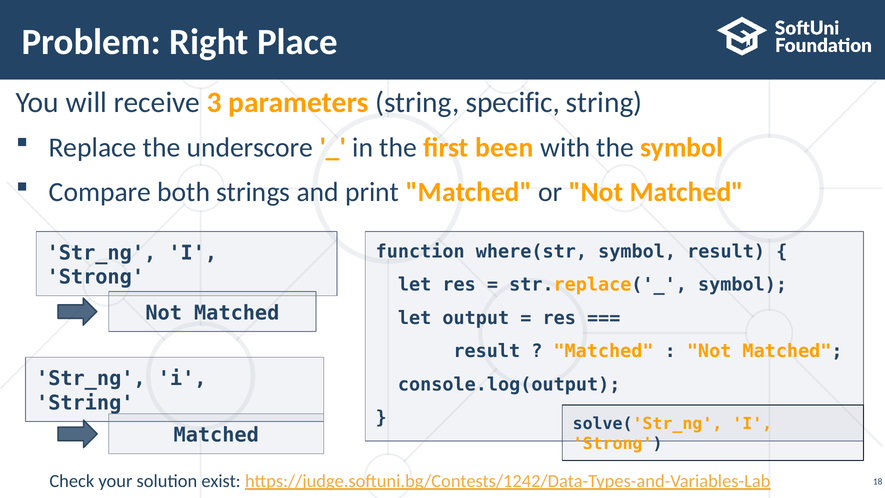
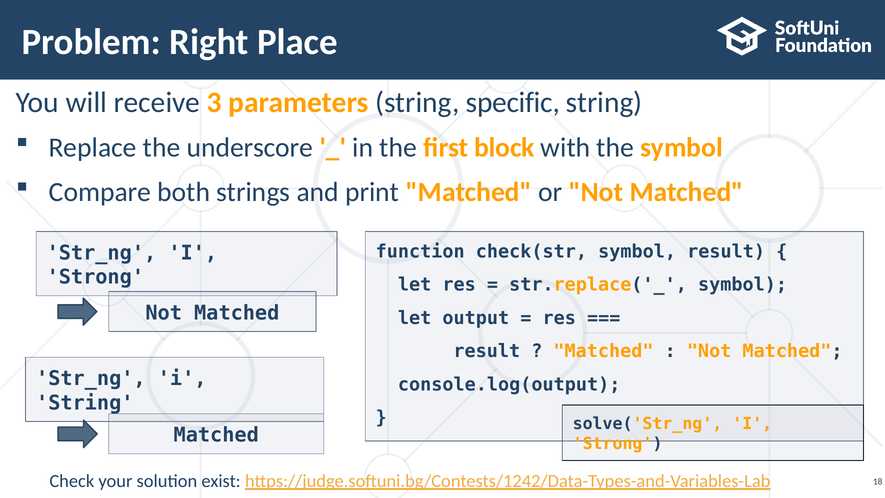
been: been -> block (504, 148)
where(str: where(str -> check(str (531, 252)
